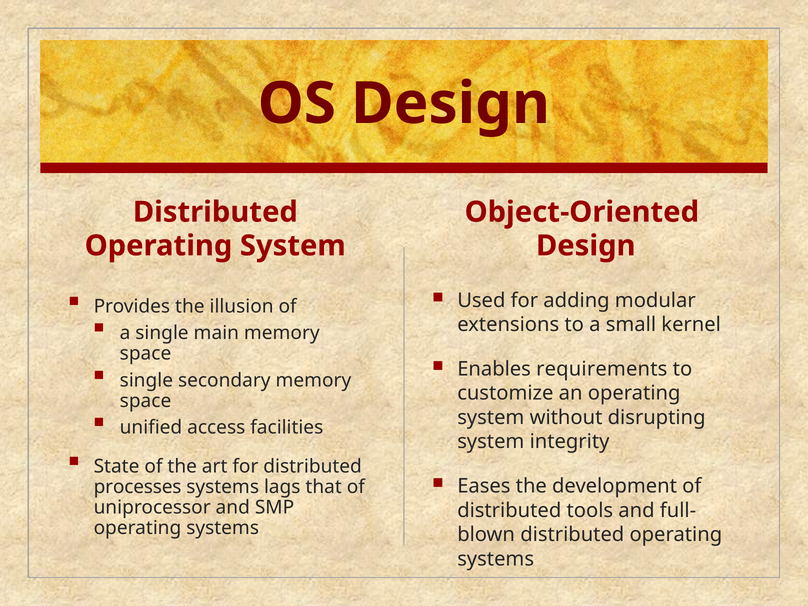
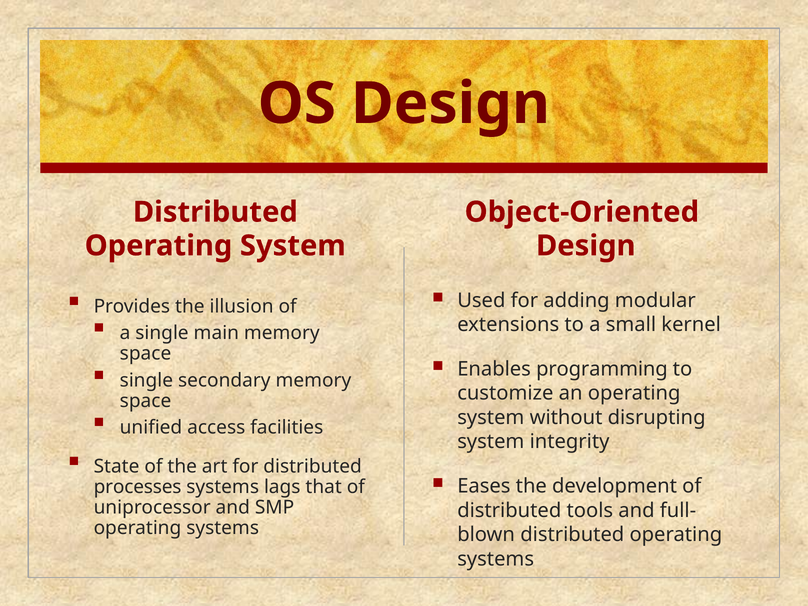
requirements: requirements -> programming (602, 369)
